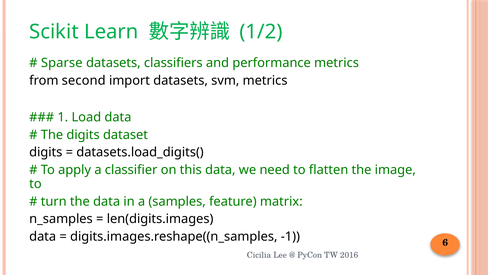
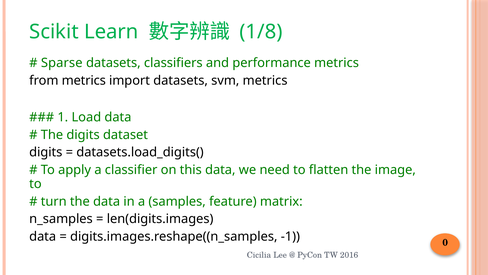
1/2: 1/2 -> 1/8 (261, 32)
from second: second -> metrics (84, 80)
6: 6 -> 0 (445, 242)
